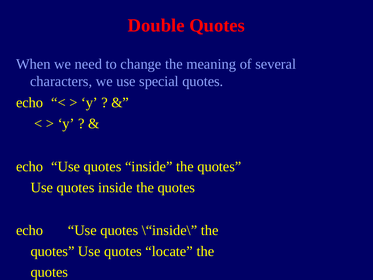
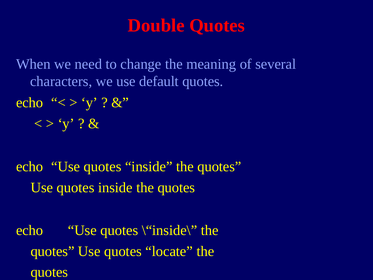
special: special -> default (159, 81)
